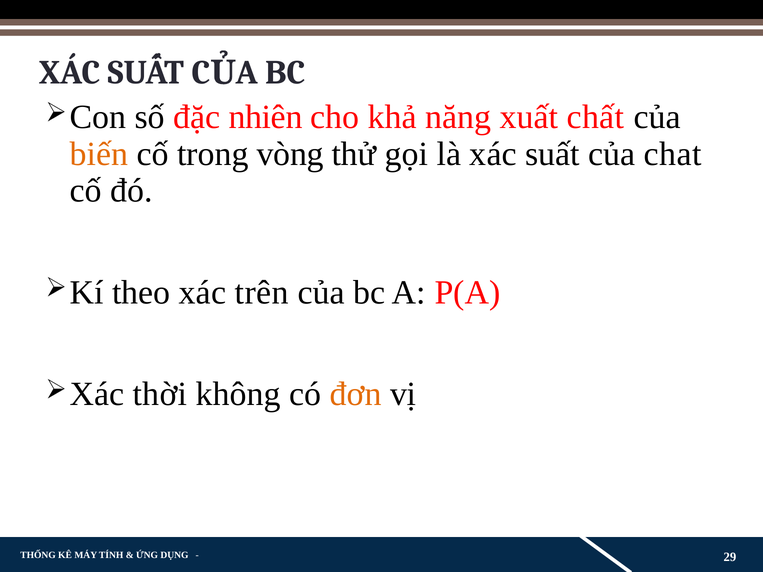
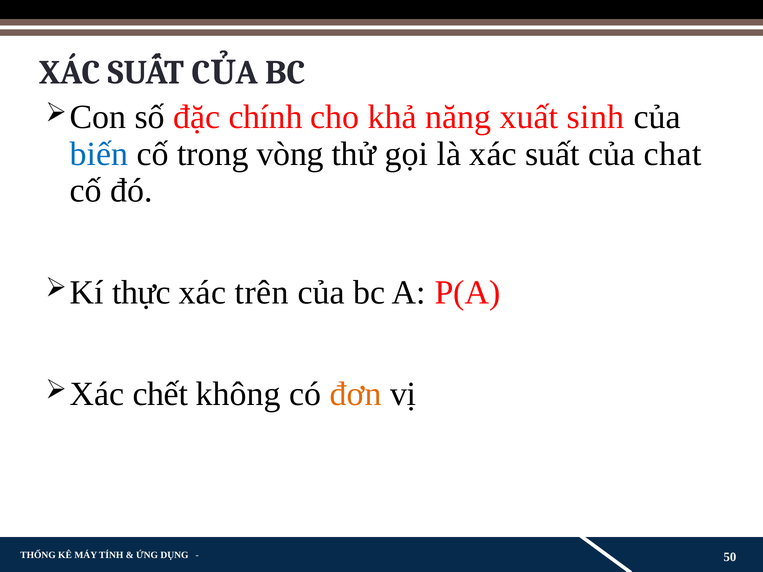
nhiên: nhiên -> chính (266, 117)
chất: chất -> sinh (596, 117)
biến colour: orange -> blue (99, 154)
theo: theo -> thực (141, 293)
thời: thời -> chết (160, 394)
29: 29 -> 50 (730, 557)
